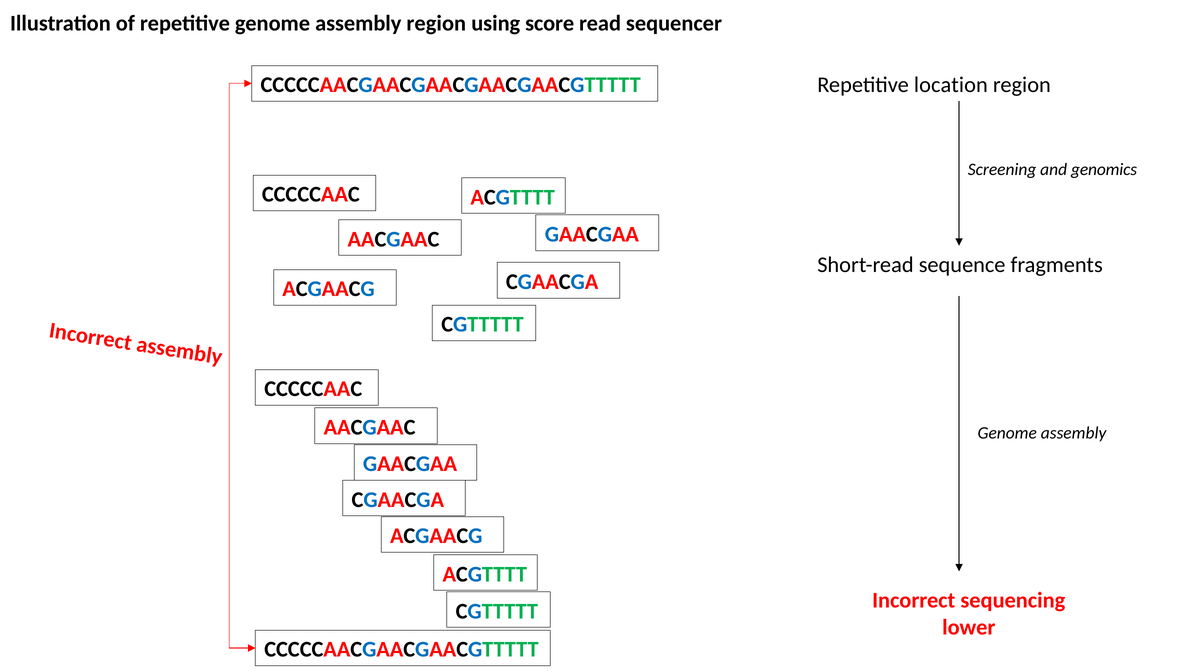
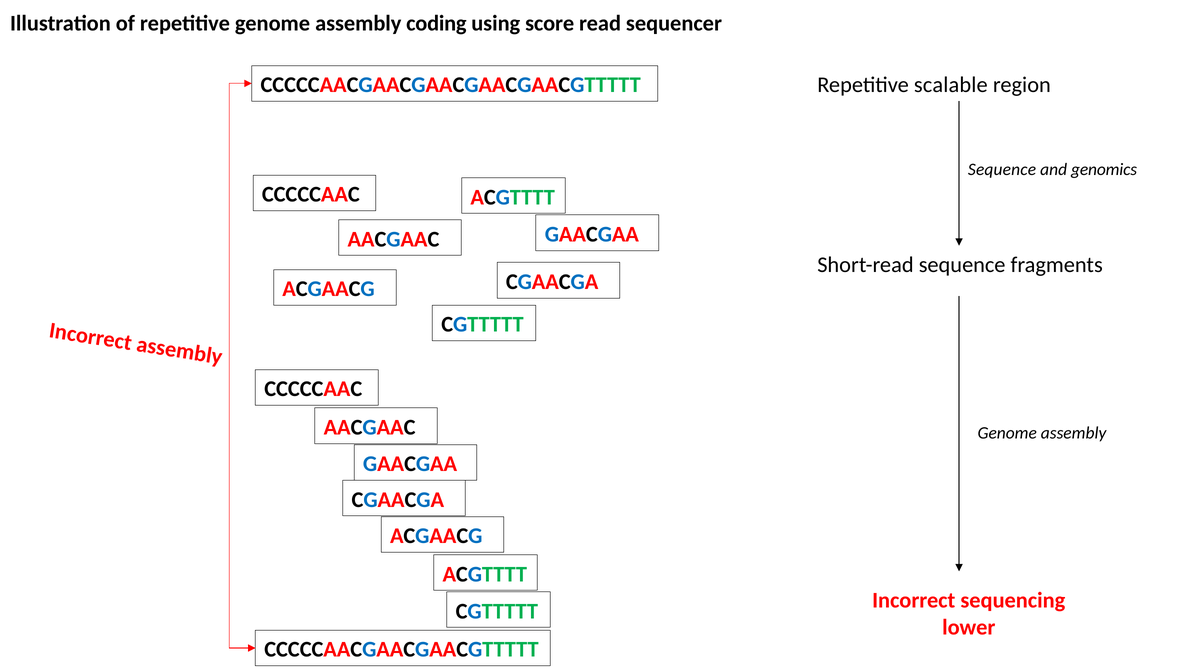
assembly region: region -> coding (436, 23)
location: location -> scalable (951, 85)
Screening: Screening -> Sequence (1002, 169)
